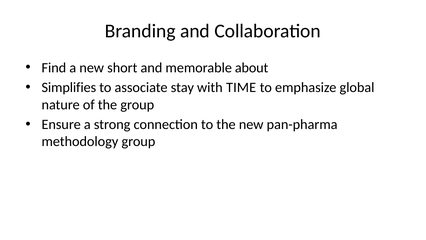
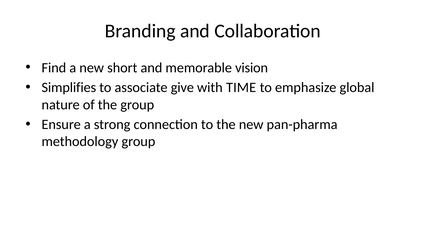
about: about -> vision (252, 68)
stay: stay -> give (182, 87)
